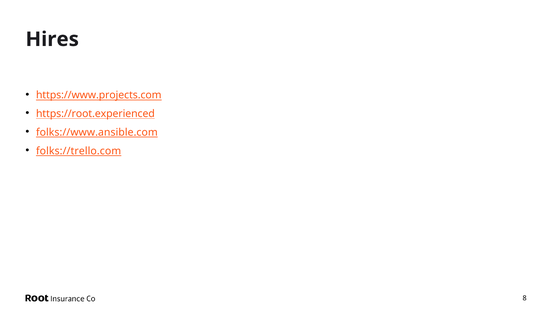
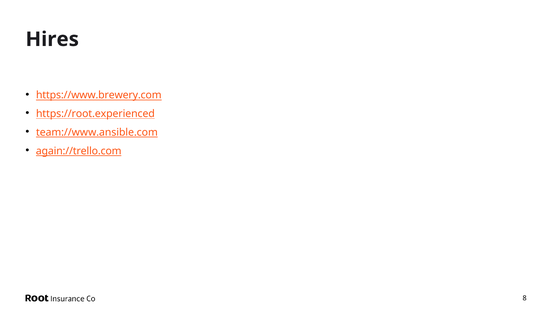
https://www.projects.com: https://www.projects.com -> https://www.brewery.com (99, 95)
folks://www.ansible.com: folks://www.ansible.com -> team://www.ansible.com (97, 133)
folks://trello.com: folks://trello.com -> again://trello.com (79, 151)
